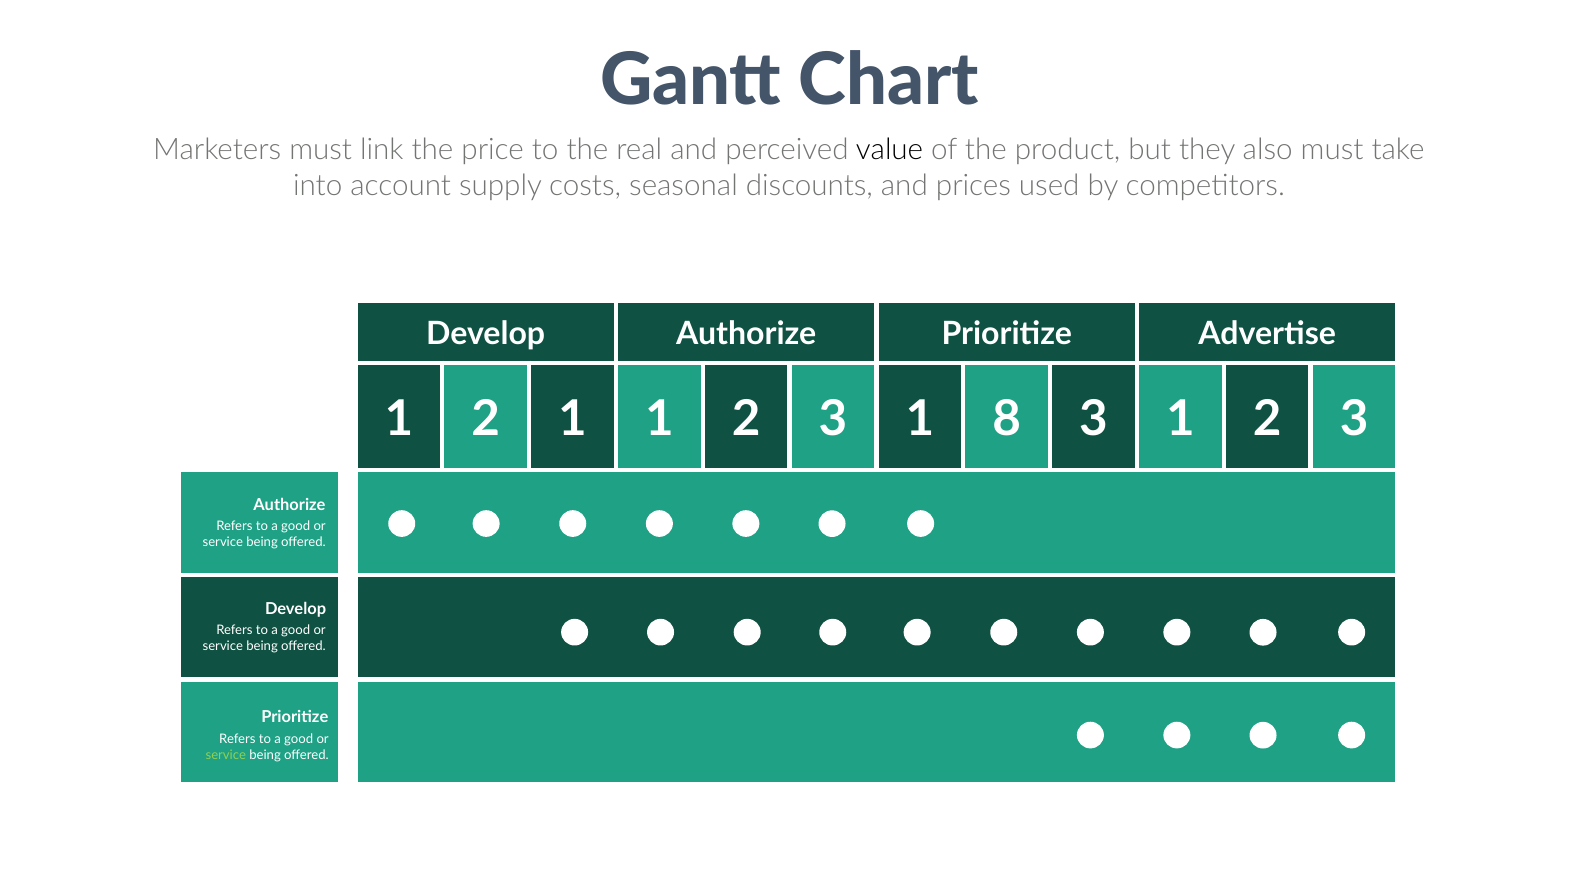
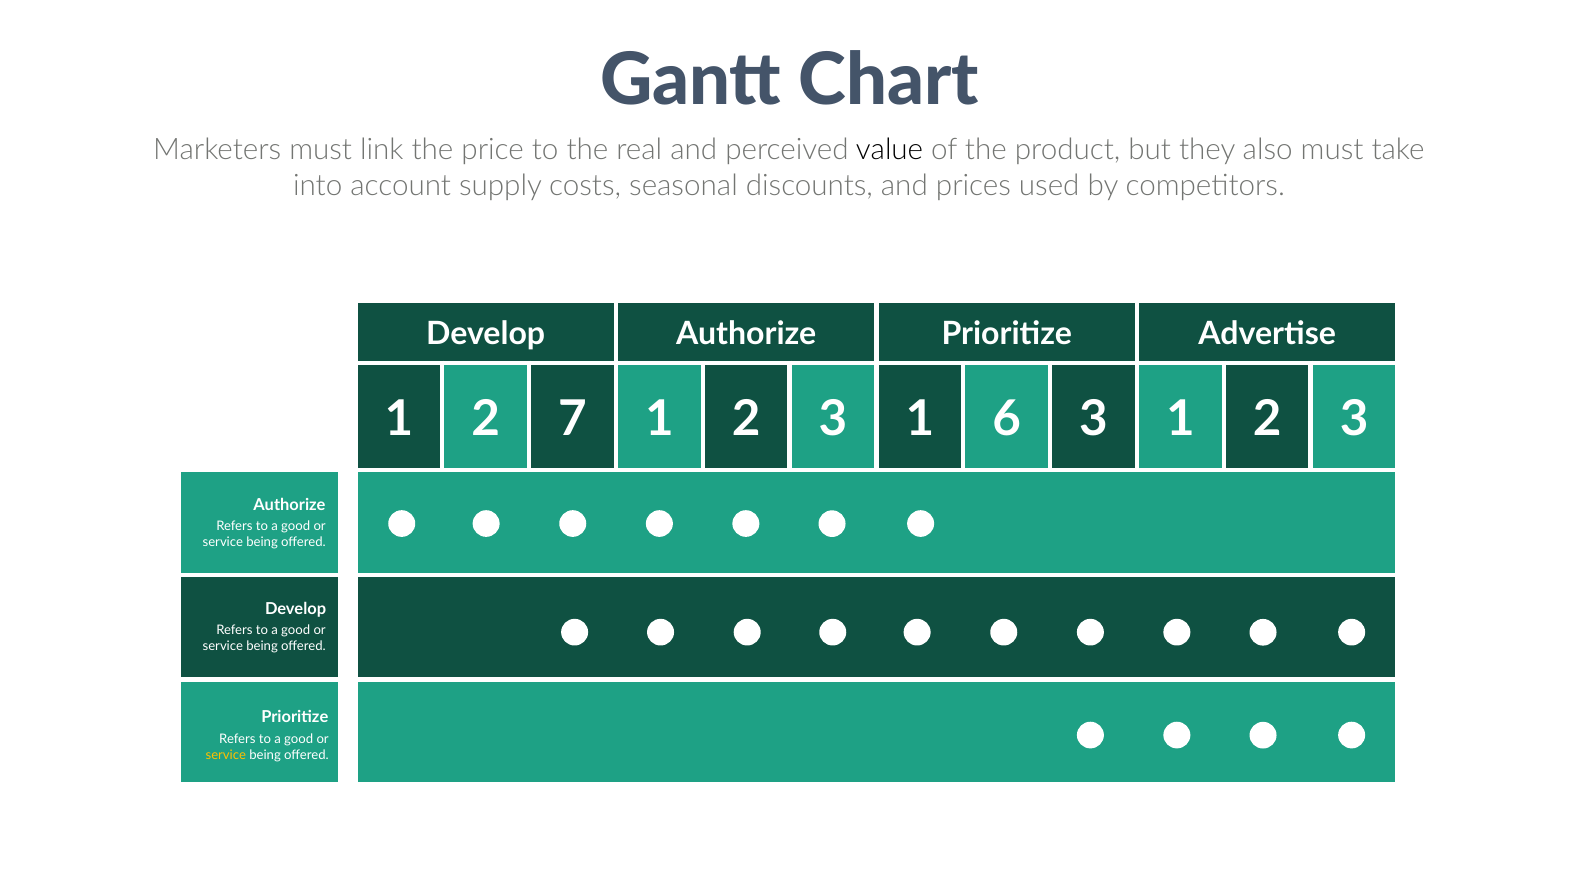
2 1: 1 -> 7 (573, 420)
8: 8 -> 6 (1007, 420)
service colour: light green -> yellow (226, 755)
